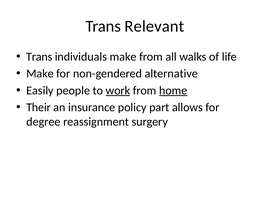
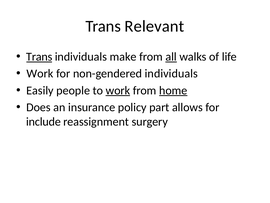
Trans underline: none -> present (39, 57)
all underline: none -> present (171, 57)
Make: Make -> Work (40, 73)
non-gendered alternative: alternative -> individuals (171, 73)
Their: Their -> Does (38, 107)
degree: degree -> include (44, 121)
